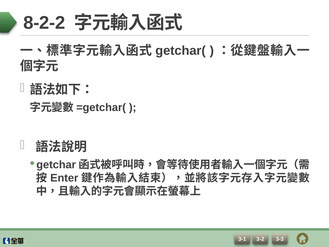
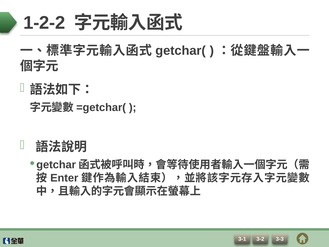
8-2-2: 8-2-2 -> 1-2-2 (44, 23)
